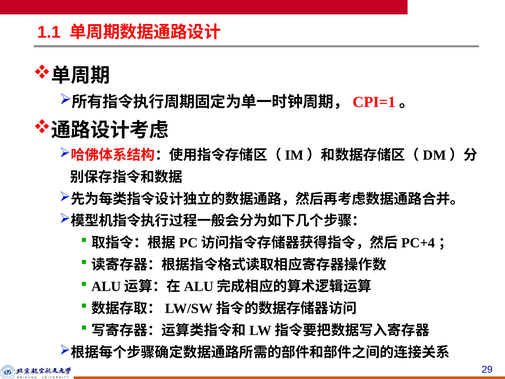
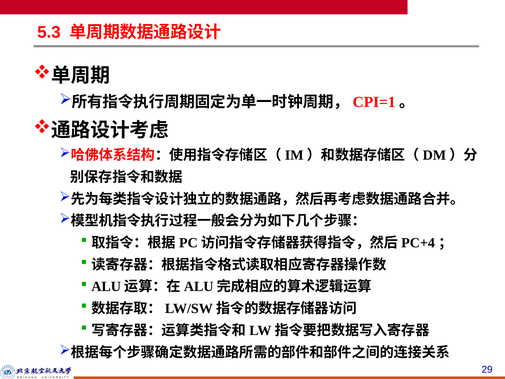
1.1: 1.1 -> 5.3 (49, 32)
